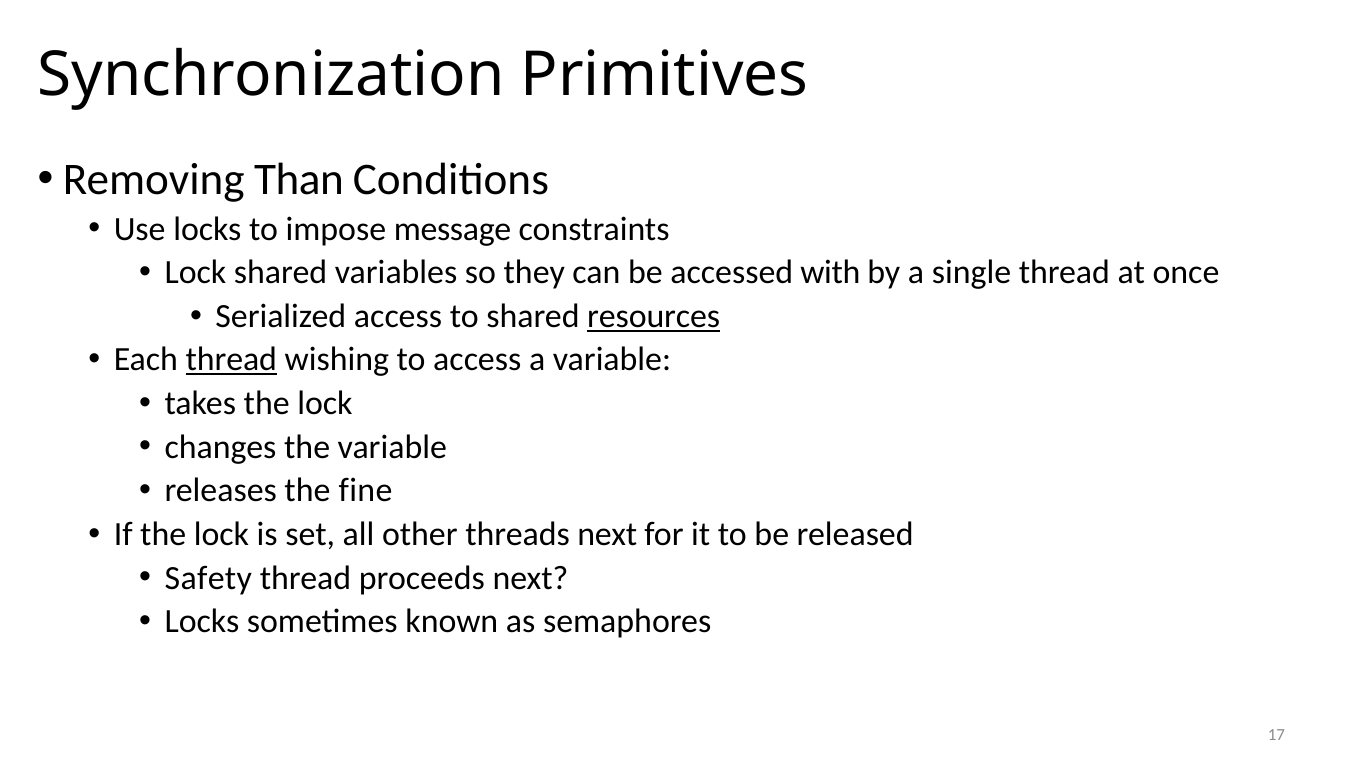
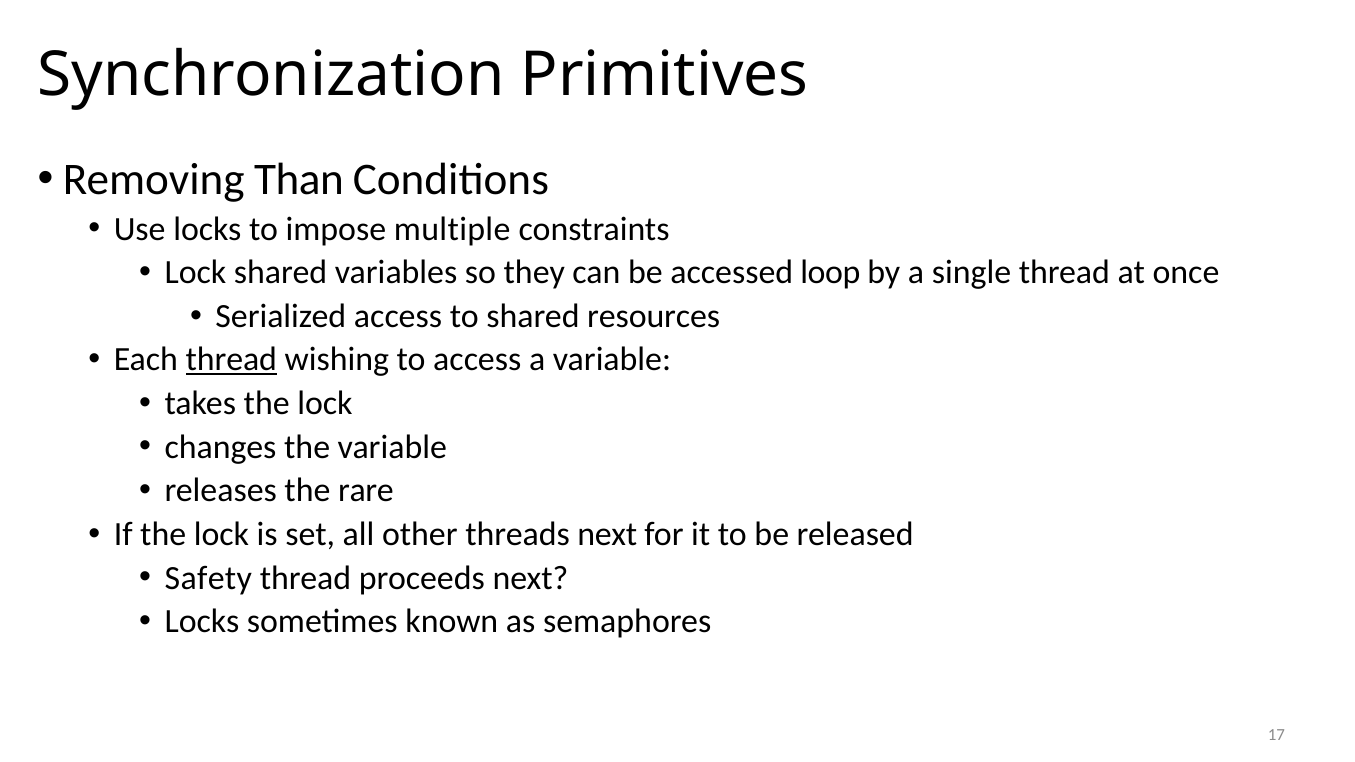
message: message -> multiple (452, 229)
with: with -> loop (830, 273)
resources underline: present -> none (654, 316)
fine: fine -> rare (366, 491)
